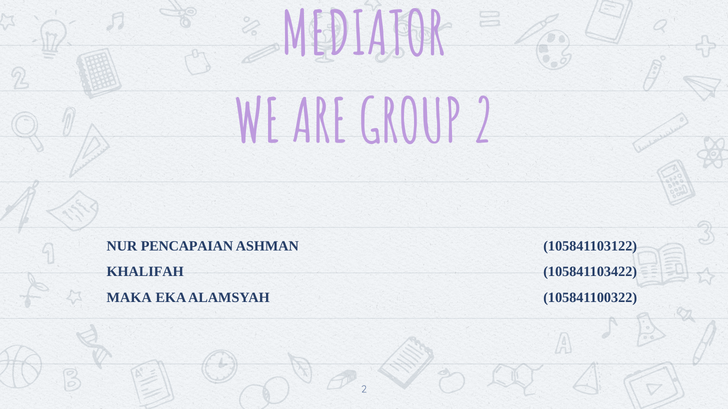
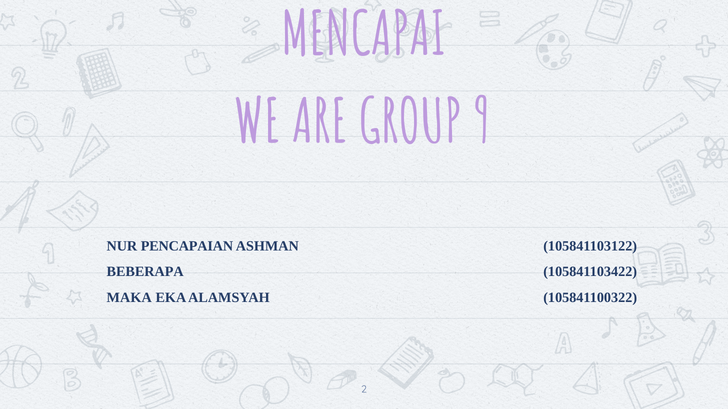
MEDIATOR: MEDIATOR -> MENCAPAI (364, 35)
GROUP 2: 2 -> 9 (483, 123)
KHALIFAH: KHALIFAH -> BEBERAPA (145, 272)
